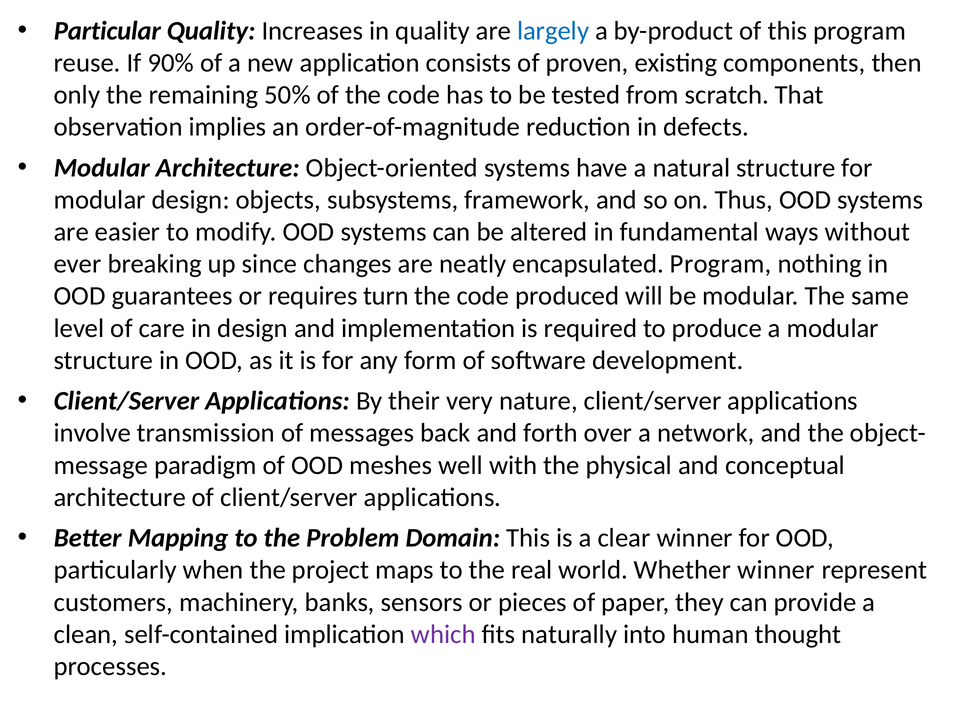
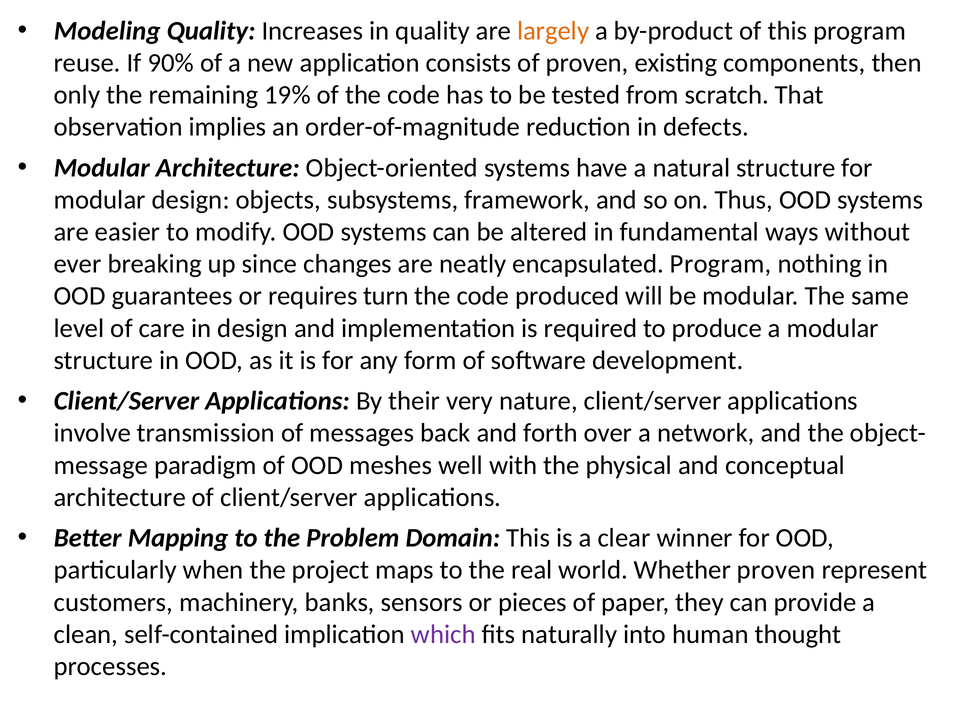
Particular: Particular -> Modeling (107, 31)
largely colour: blue -> orange (553, 31)
50%: 50% -> 19% (287, 95)
Whether winner: winner -> proven (776, 570)
